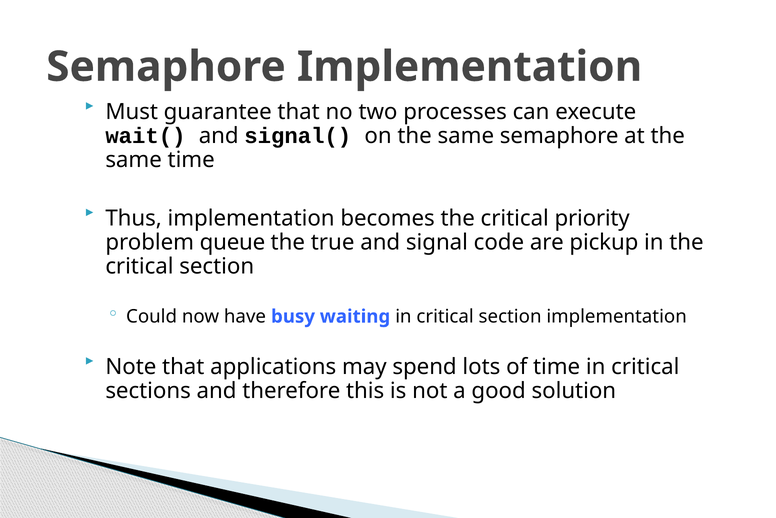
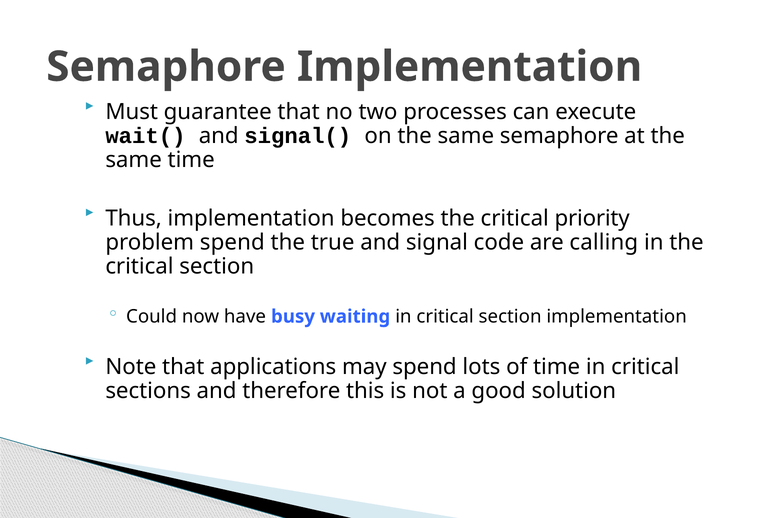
problem queue: queue -> spend (232, 242)
pickup: pickup -> calling (604, 242)
